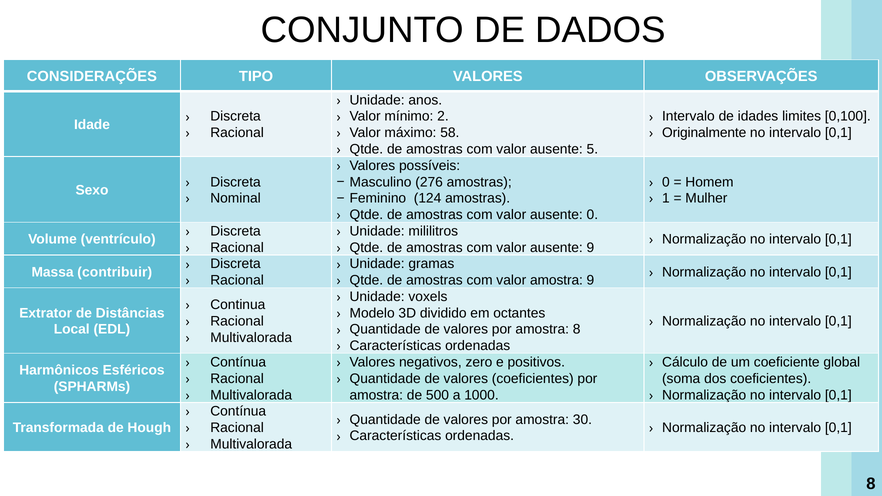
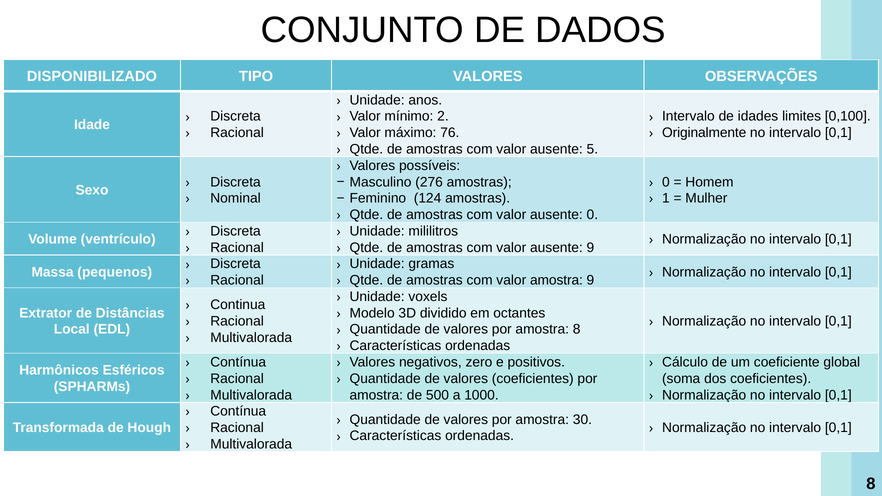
CONSIDERAÇÕES: CONSIDERAÇÕES -> DISPONIBILIZADO (92, 76)
58: 58 -> 76 (450, 133)
contribuir: contribuir -> pequenos (115, 272)
